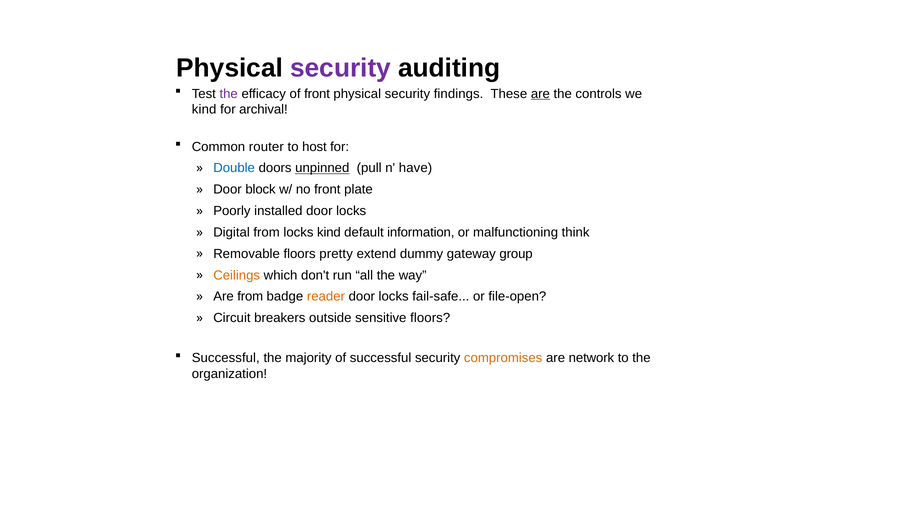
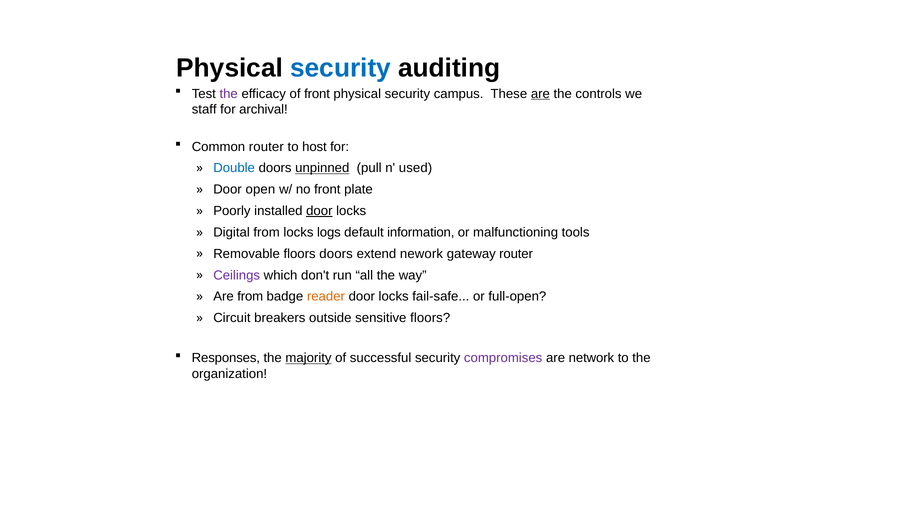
security colour: purple -> blue (341, 68)
findings: findings -> campus (459, 94)
kind: kind -> staff (204, 110)
have: have -> used (416, 168)
block: block -> open (260, 190)
door underline: none -> present (319, 211)
locks kind: kind -> logs (329, 233)
think: think -> tools (576, 233)
floors pretty: pretty -> doors (336, 254)
dummy: dummy -> nework (421, 254)
gateway group: group -> router (516, 254)
Ceilings colour: orange -> purple (237, 275)
file-open: file-open -> full-open (517, 297)
Successful: Successful -> Responses (226, 358)
majority underline: none -> present (308, 358)
compromises colour: orange -> purple (503, 358)
